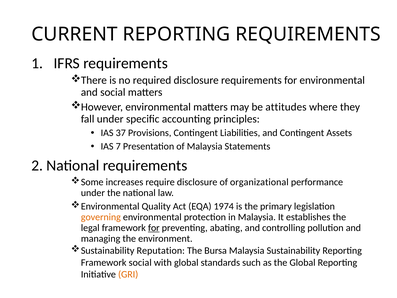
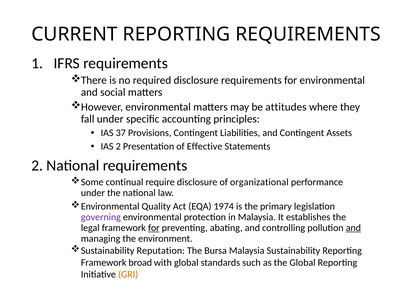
IAS 7: 7 -> 2 (118, 146)
of Malaysia: Malaysia -> Effective (205, 146)
increases: increases -> continual (125, 182)
governing colour: orange -> purple (101, 217)
and underline: none -> present (353, 228)
Framework social: social -> broad (140, 262)
